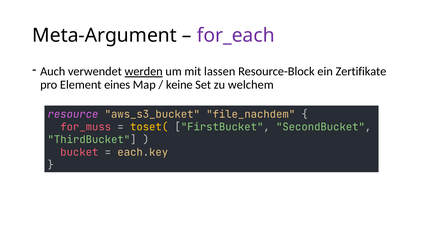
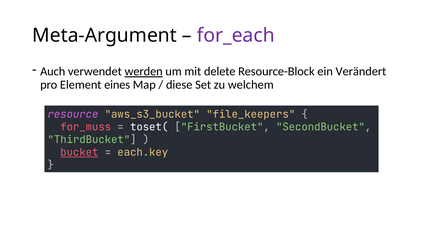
lassen: lassen -> delete (220, 72)
Zertifikate: Zertifikate -> Verändert (361, 72)
keine: keine -> diese (179, 85)
file_nachdem: file_nachdem -> file_keepers (251, 114)
toset( colour: yellow -> white (149, 127)
bucket underline: none -> present (79, 152)
